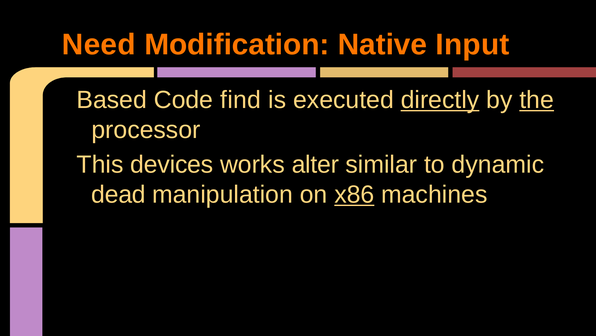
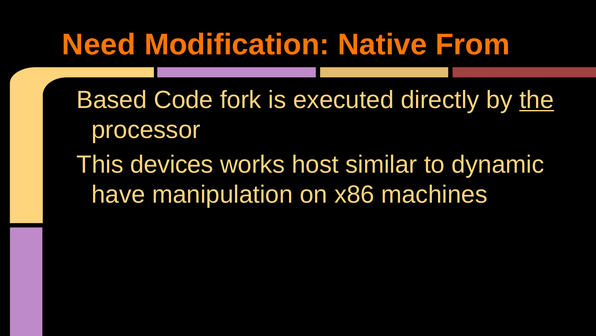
Input: Input -> From (473, 45)
find: find -> fork (241, 100)
directly underline: present -> none (440, 100)
alter: alter -> host (315, 164)
dead: dead -> have (118, 194)
x86 underline: present -> none (354, 194)
